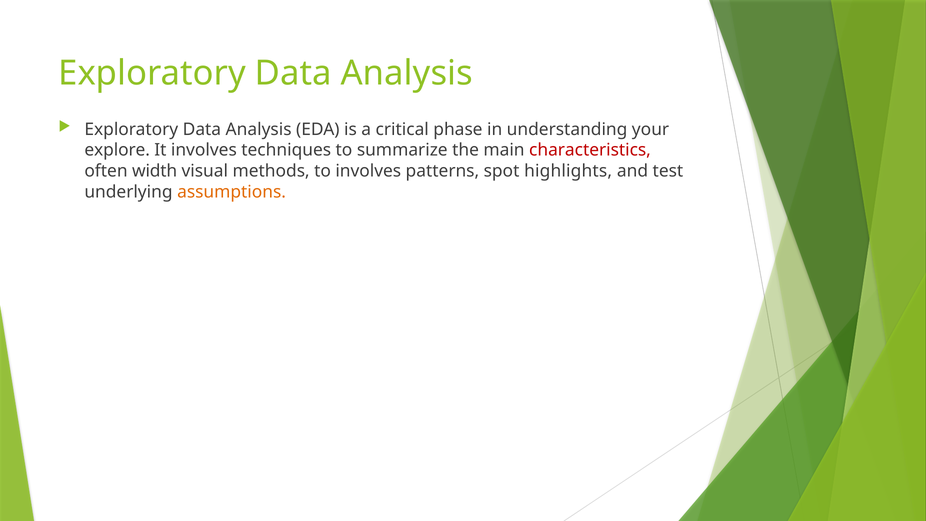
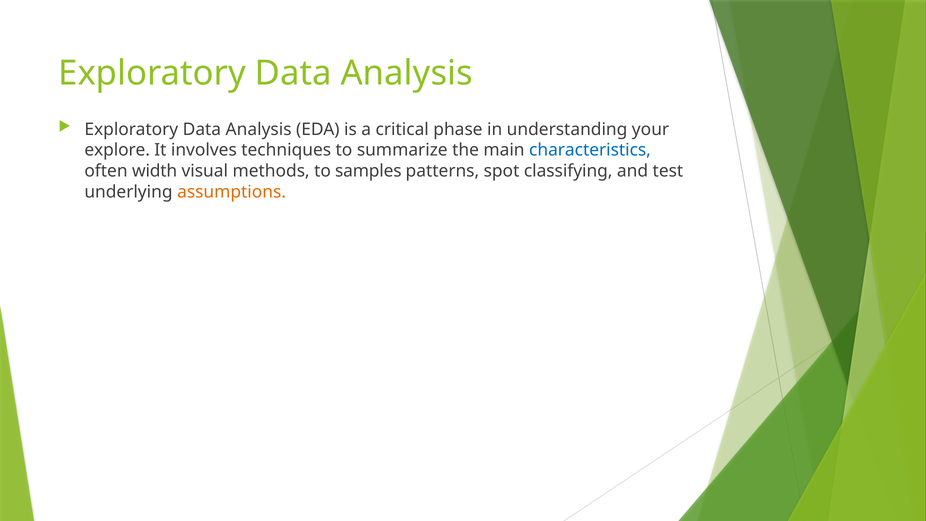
characteristics colour: red -> blue (590, 150)
to involves: involves -> samples (368, 171)
highlights: highlights -> classifying (568, 171)
